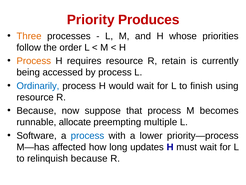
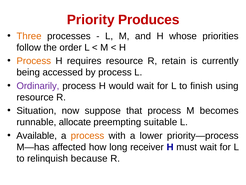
Ordinarily colour: blue -> purple (38, 86)
Because: Because -> Situation (36, 110)
multiple: multiple -> suitable (161, 122)
Software: Software -> Available (37, 135)
process colour: blue -> orange (87, 135)
updates: updates -> receiver (147, 147)
